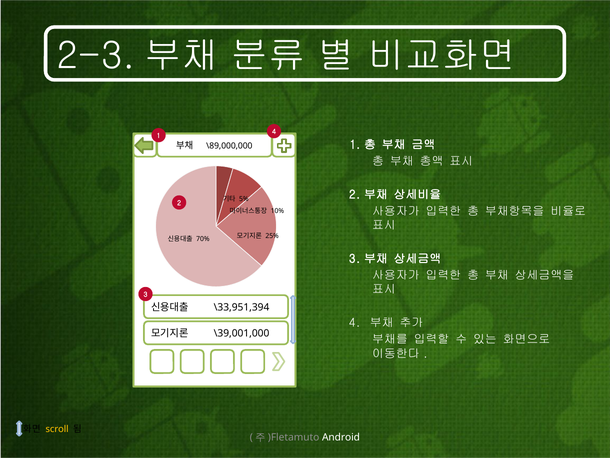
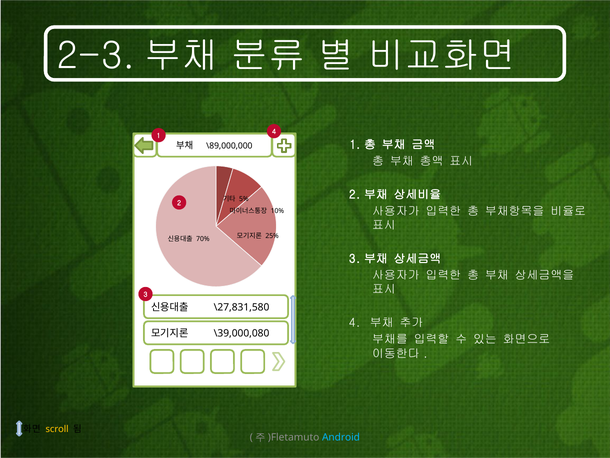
\33,951,394: \33,951,394 -> \27,831,580 (242, 307)
\39,001,000: \39,001,000 -> \39,000,080 (242, 333)
Android colour: white -> light blue (341, 437)
